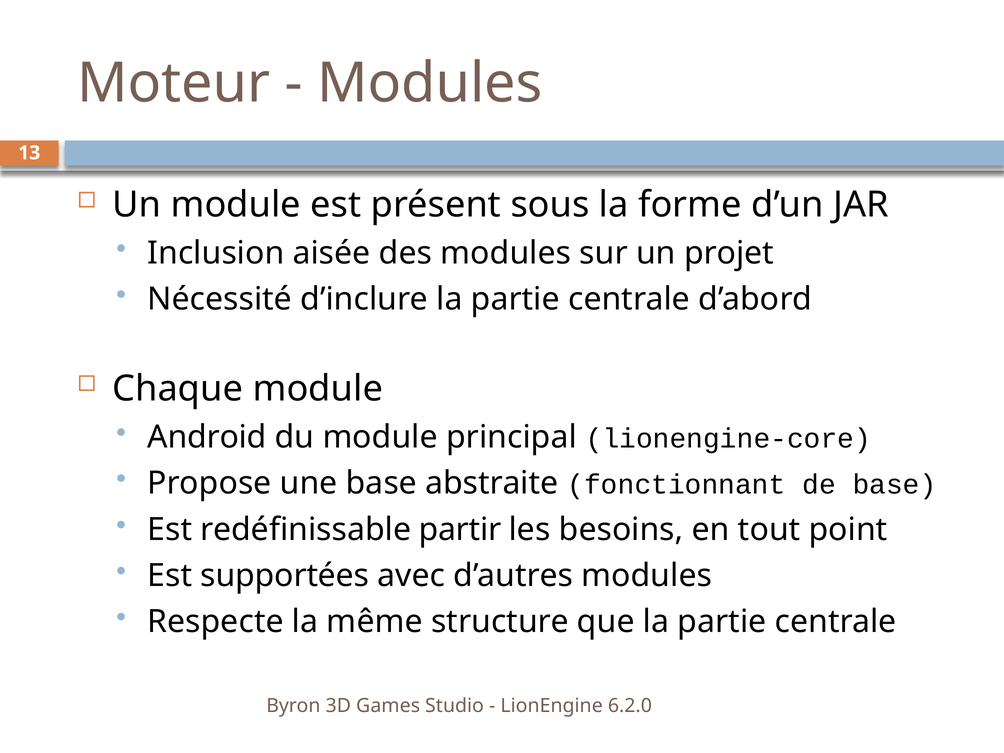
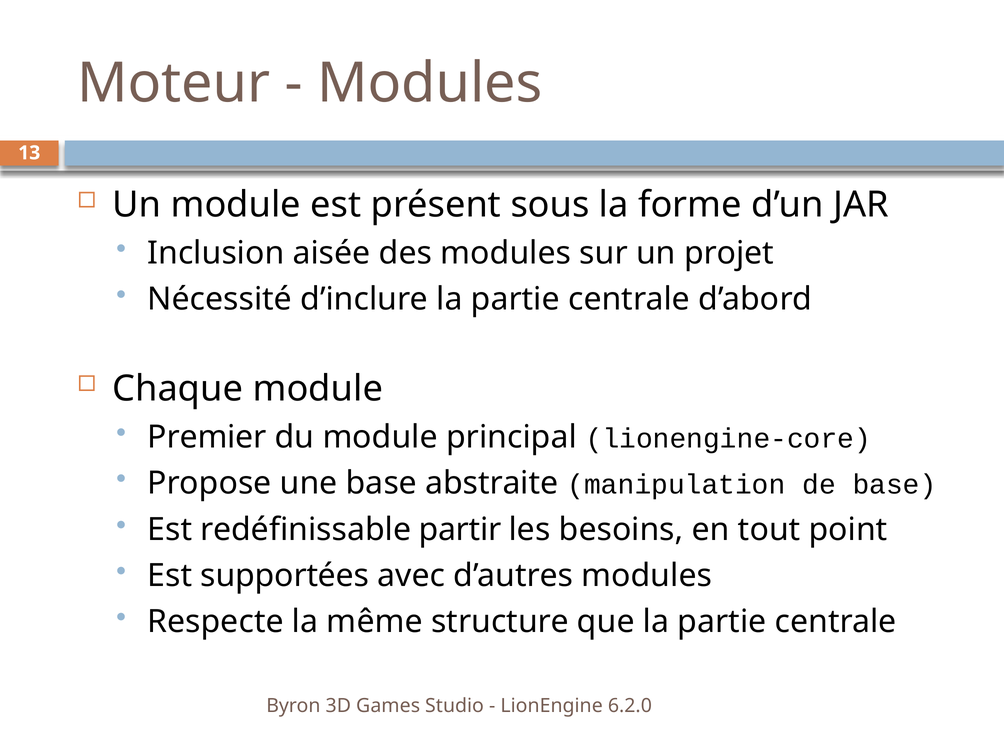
Android: Android -> Premier (207, 437)
fonctionnant: fonctionnant -> manipulation (676, 485)
